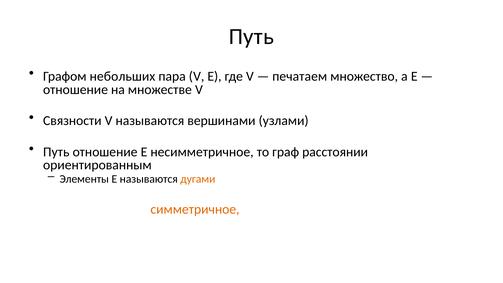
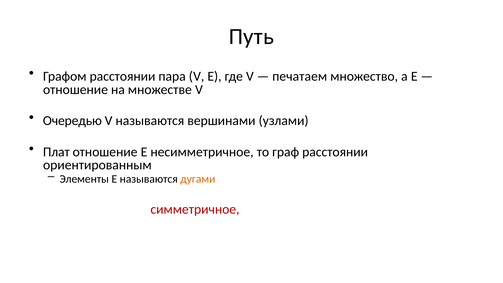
Графом небольших: небольших -> расстоянии (123, 76)
Связности: Связности -> Очередью (72, 121)
Путь: Путь -> Плат (56, 152)
симметричное colour: orange -> red (195, 209)
